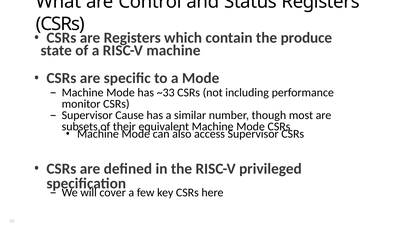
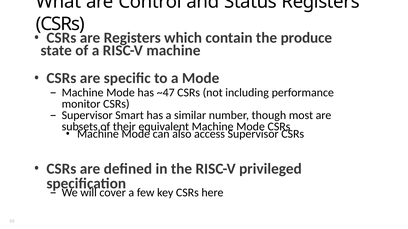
~33: ~33 -> ~47 (166, 93)
Cause: Cause -> Smart (130, 116)
